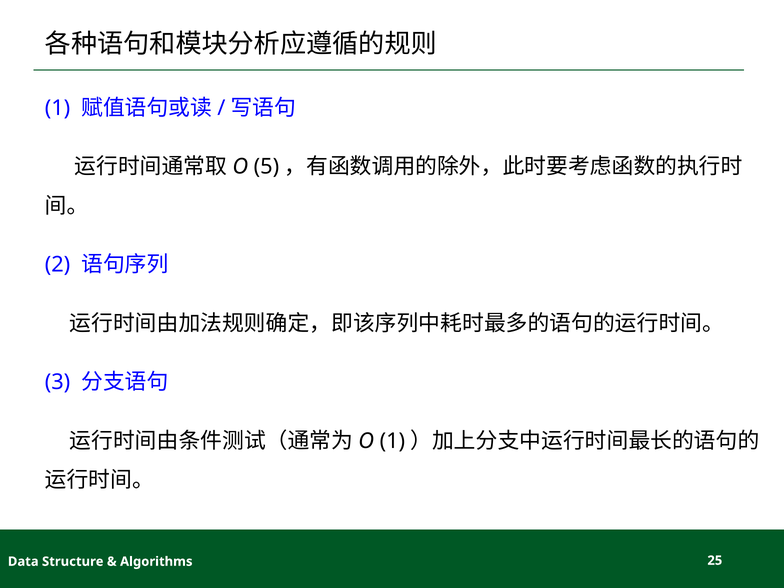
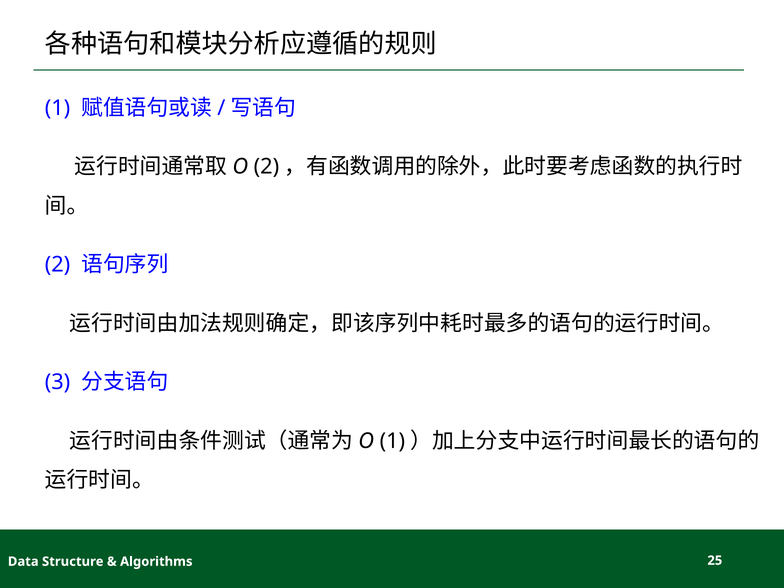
5: 5 -> 2 (266, 167)
